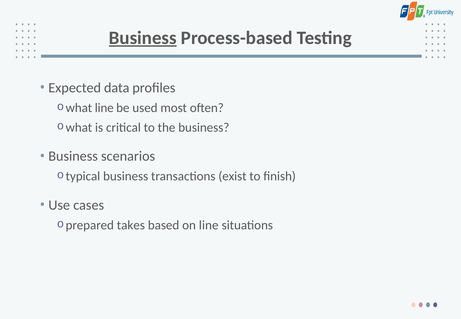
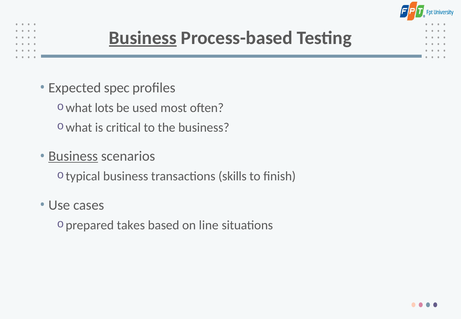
data: data -> spec (117, 88)
line: line -> lots (104, 108)
Business underline: none -> present (73, 156)
exist: exist -> skills (232, 176)
